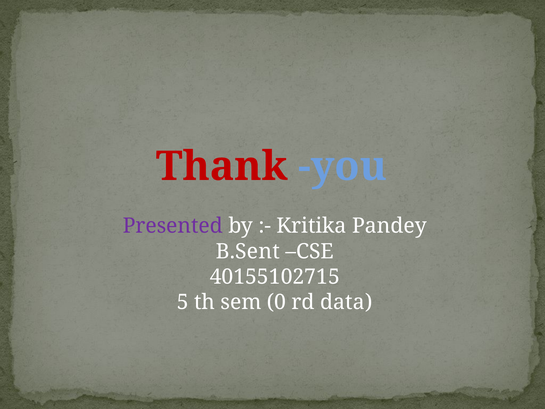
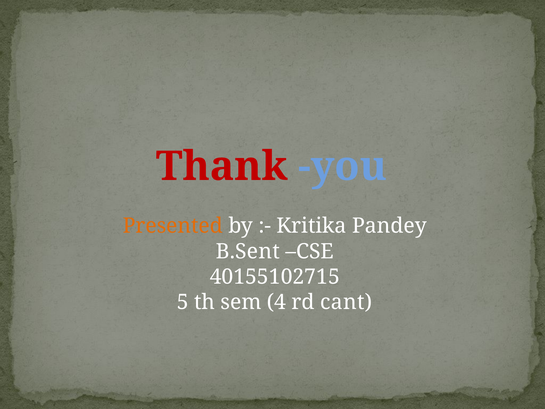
Presented colour: purple -> orange (173, 226)
0: 0 -> 4 (277, 302)
data: data -> cant (346, 302)
